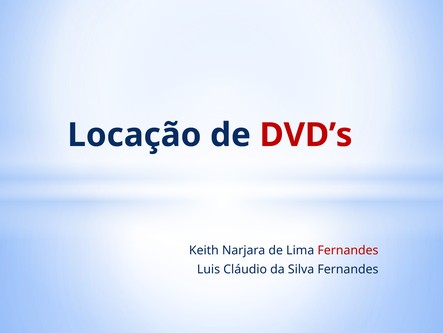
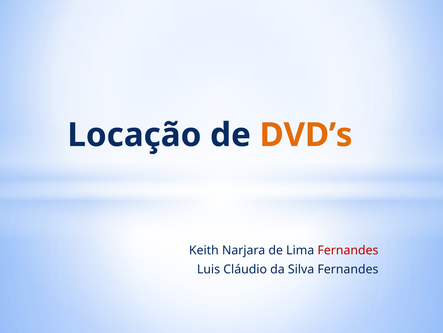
DVD’s colour: red -> orange (306, 135)
